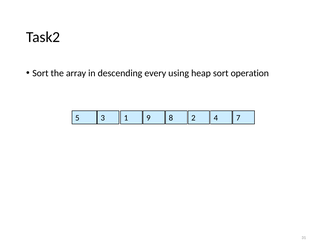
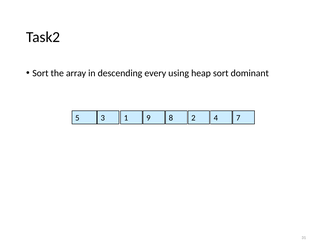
operation: operation -> dominant (250, 73)
